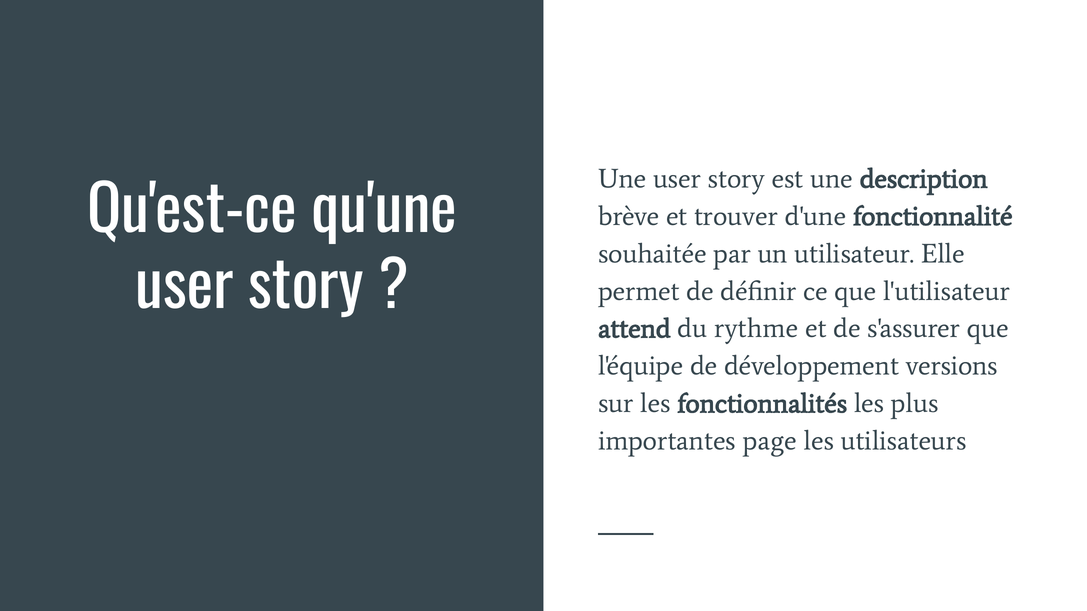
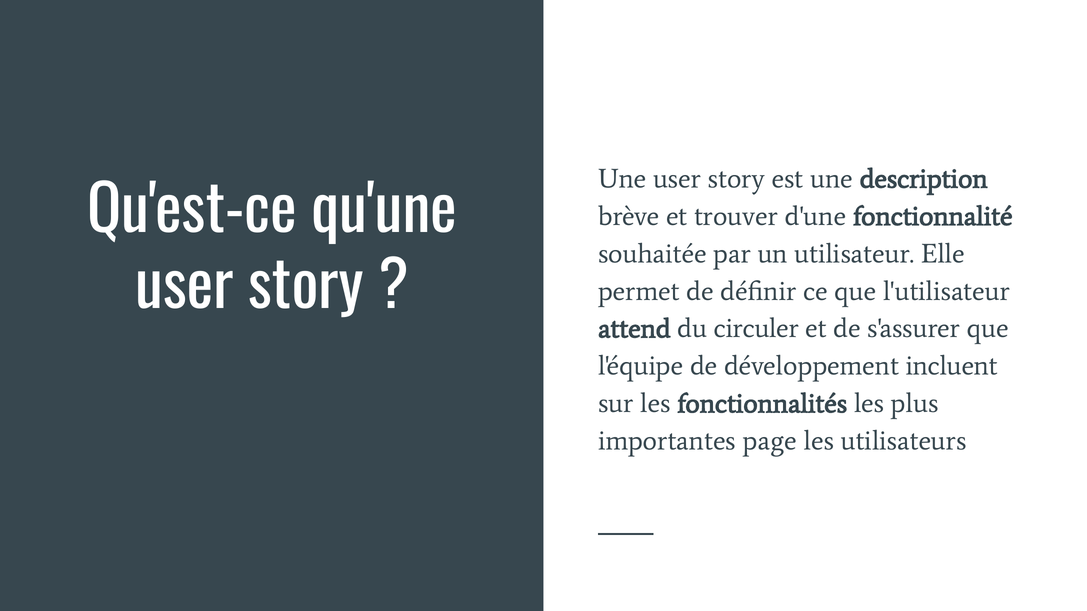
rythme: rythme -> circuler (756, 329)
versions: versions -> incluent (952, 366)
